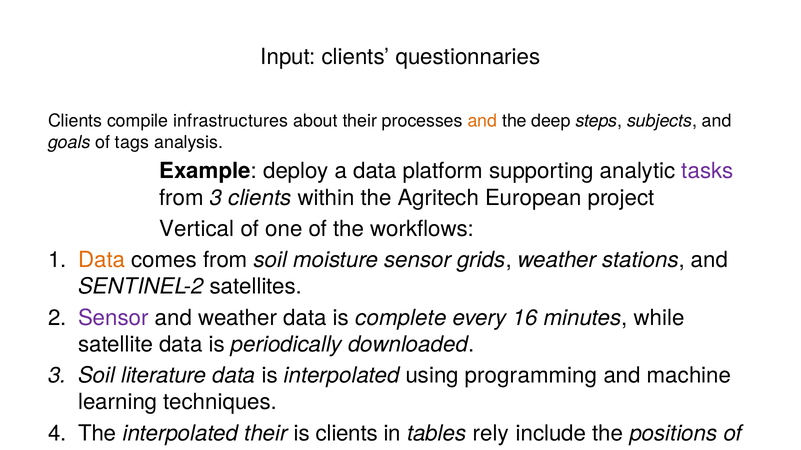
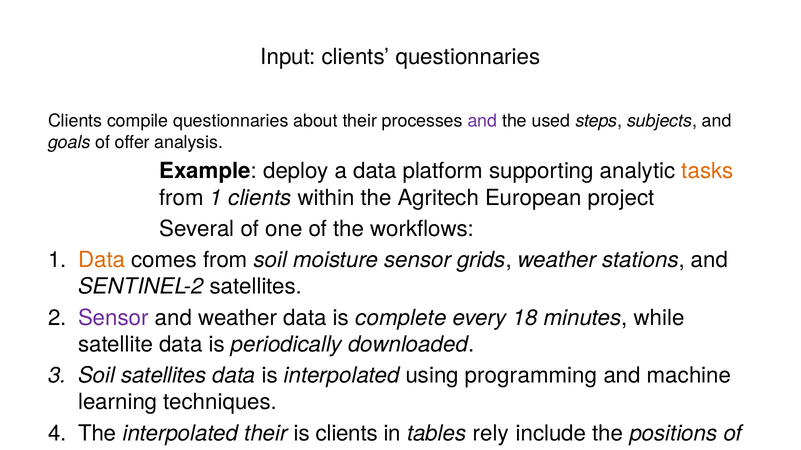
compile infrastructures: infrastructures -> questionnaries (231, 121)
and colour: orange -> purple (482, 121)
the deep: deep -> used (551, 121)
tags: tags -> offer (132, 142)
tasks colour: purple -> orange (707, 171)
from 3: 3 -> 1 (216, 198)
Vertical: Vertical -> Several (197, 229)
16: 16 -> 18 (525, 318)
Soil literature: literature -> satellites (164, 376)
